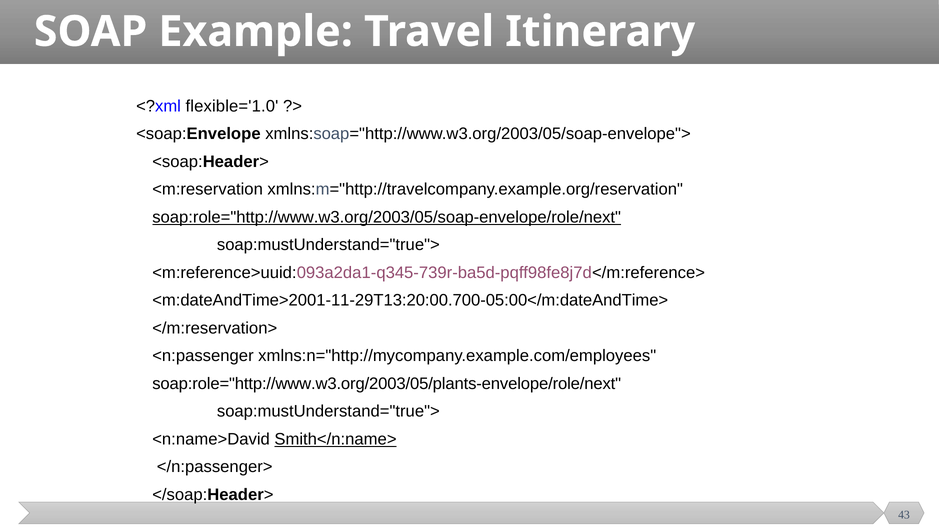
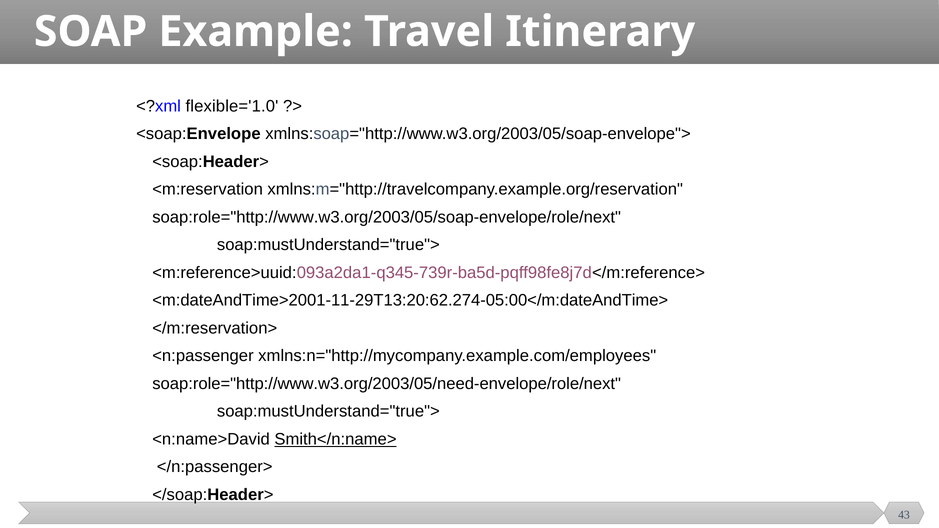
soap:role="http://www.w3.org/2003/05/soap-envelope/role/next underline: present -> none (387, 217)
<m:dateAndTime>2001-11-29T13:20:00.700-05:00</m:dateAndTime>: <m:dateAndTime>2001-11-29T13:20:00.700-05:00</m:dateAndTime> -> <m:dateAndTime>2001-11-29T13:20:62.274-05:00</m:dateAndTime> (410, 301)
soap:role="http://www.w3.org/2003/05/plants-envelope/role/next: soap:role="http://www.w3.org/2003/05/plants-envelope/role/next -> soap:role="http://www.w3.org/2003/05/need-envelope/role/next (387, 384)
